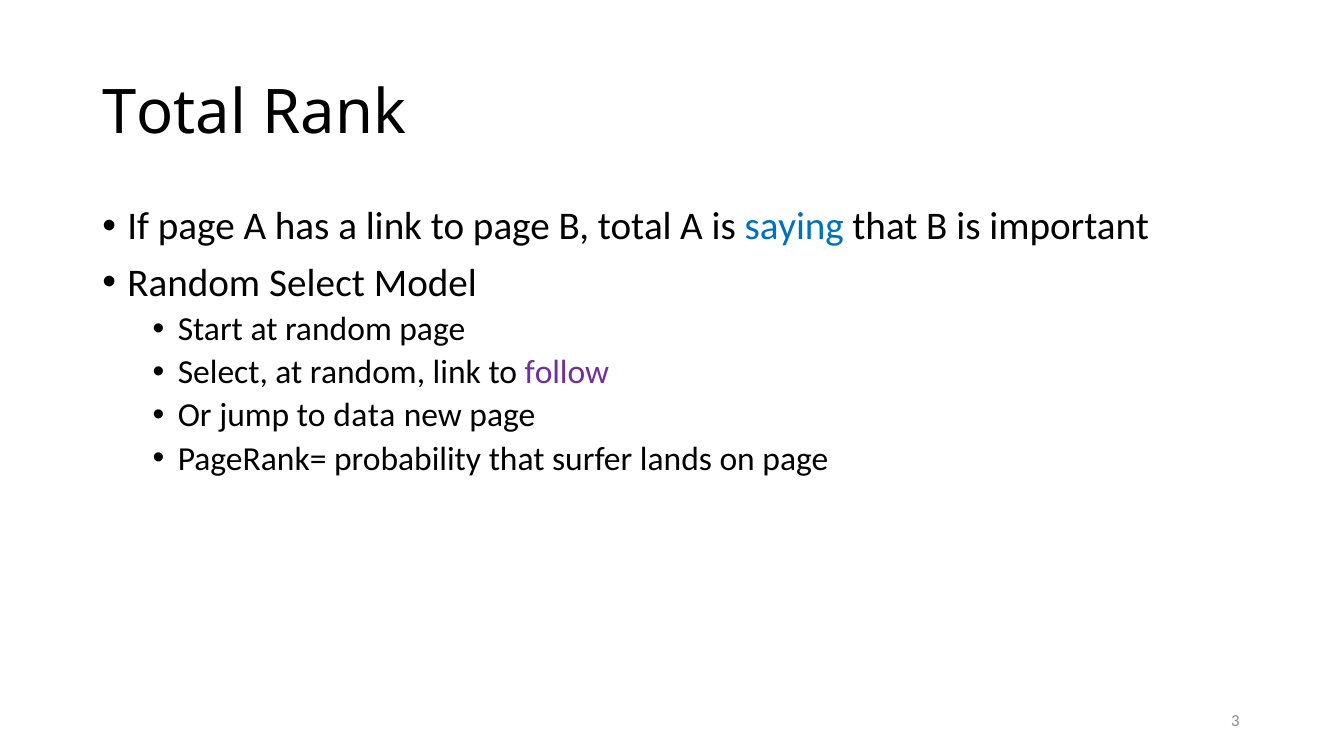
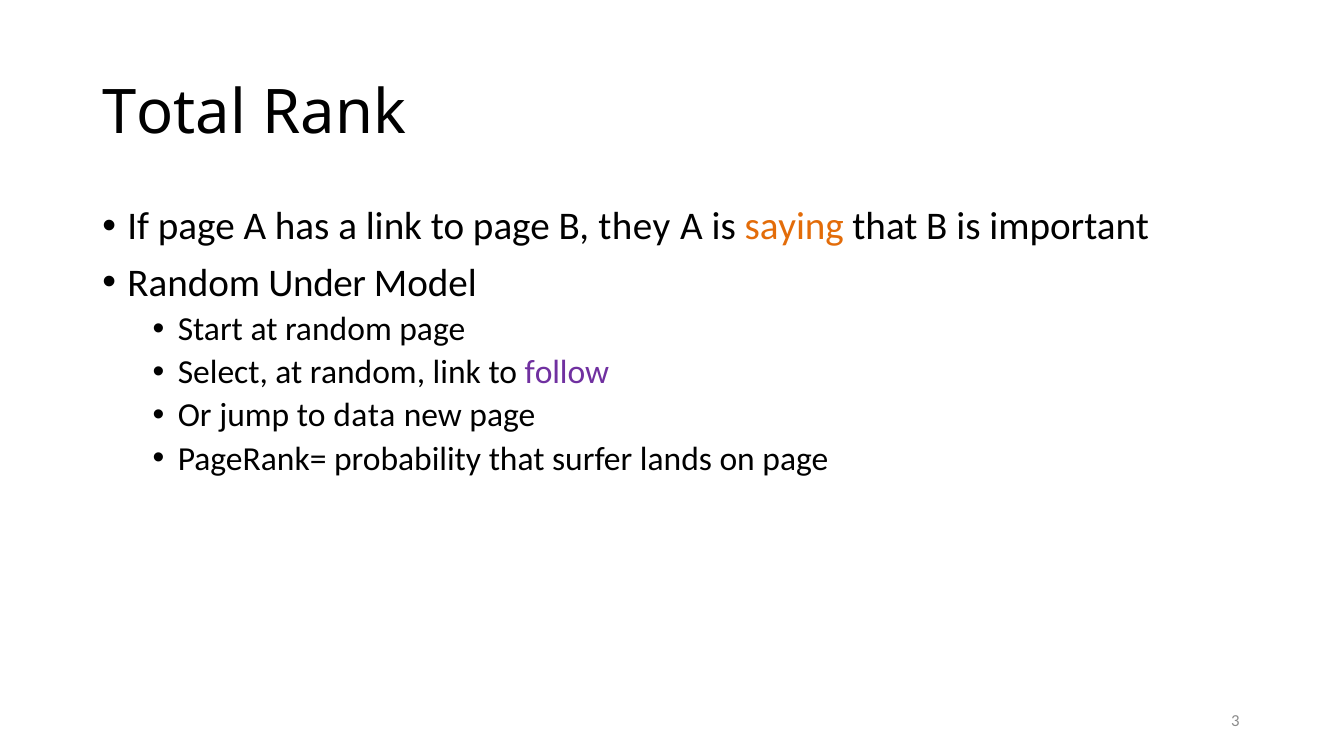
B total: total -> they (634, 227)
saying colour: blue -> orange (794, 227)
Random Select: Select -> Under (317, 283)
